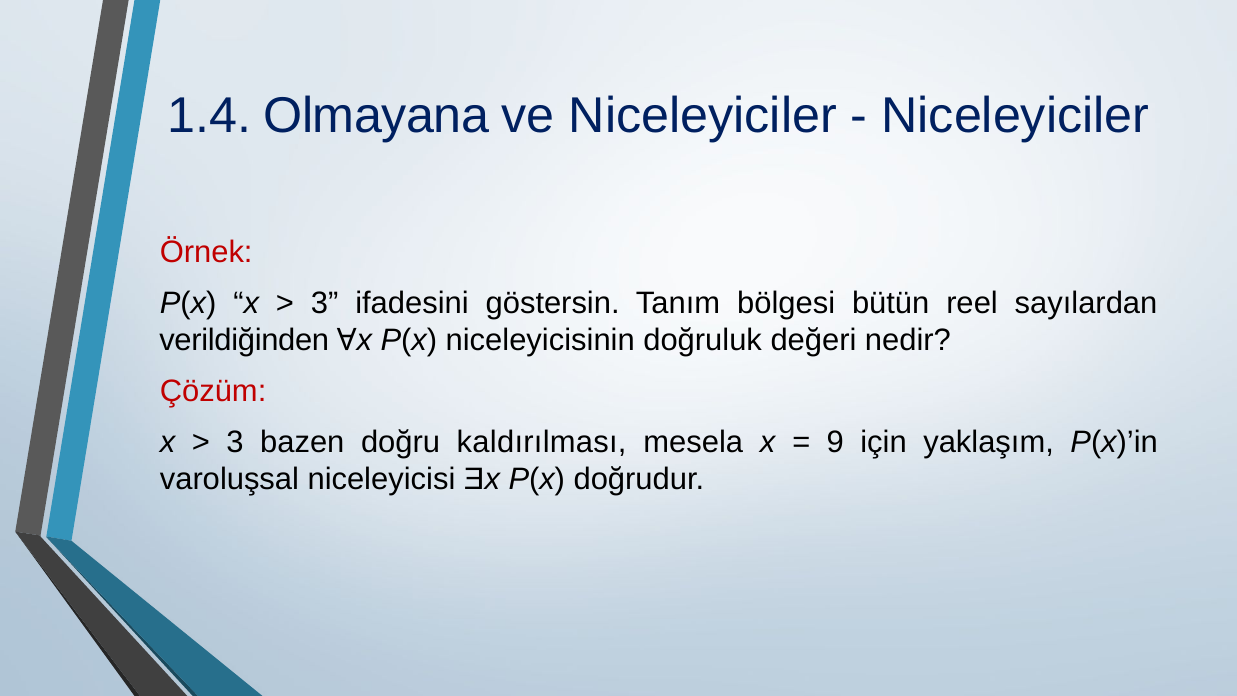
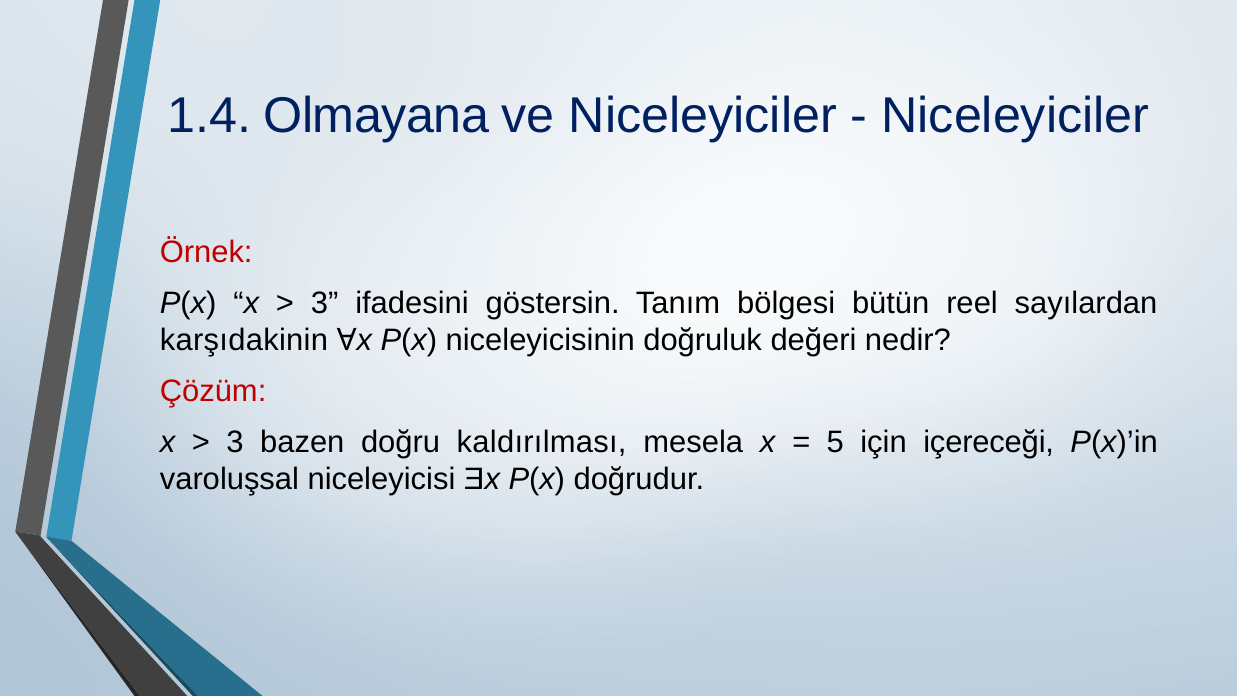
verildiğinden: verildiğinden -> karşıdakinin (244, 340)
9: 9 -> 5 (835, 442)
yaklaşım: yaklaşım -> içereceği (989, 442)
